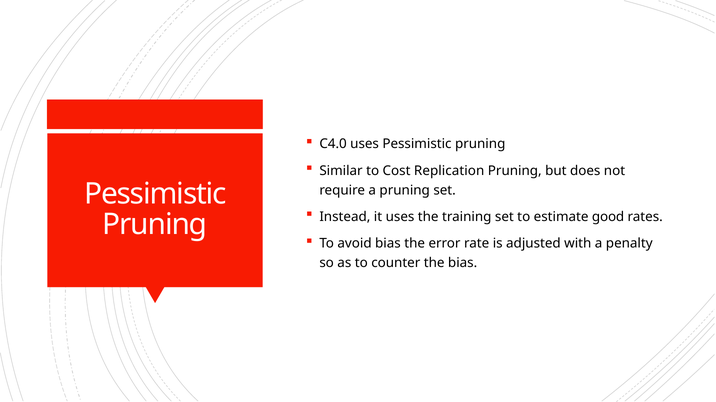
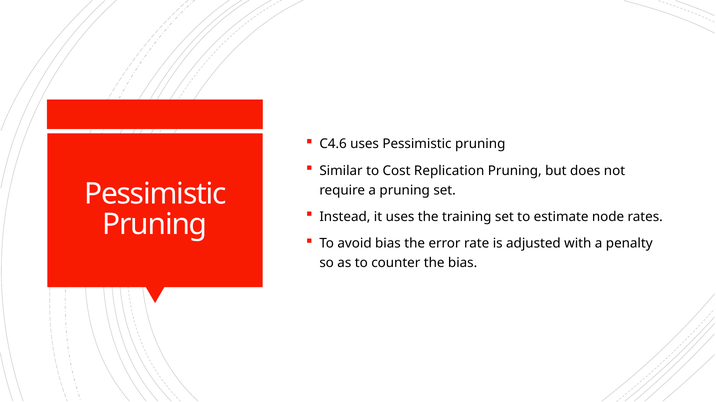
C4.0: C4.0 -> C4.6 (333, 144)
good: good -> node (608, 217)
